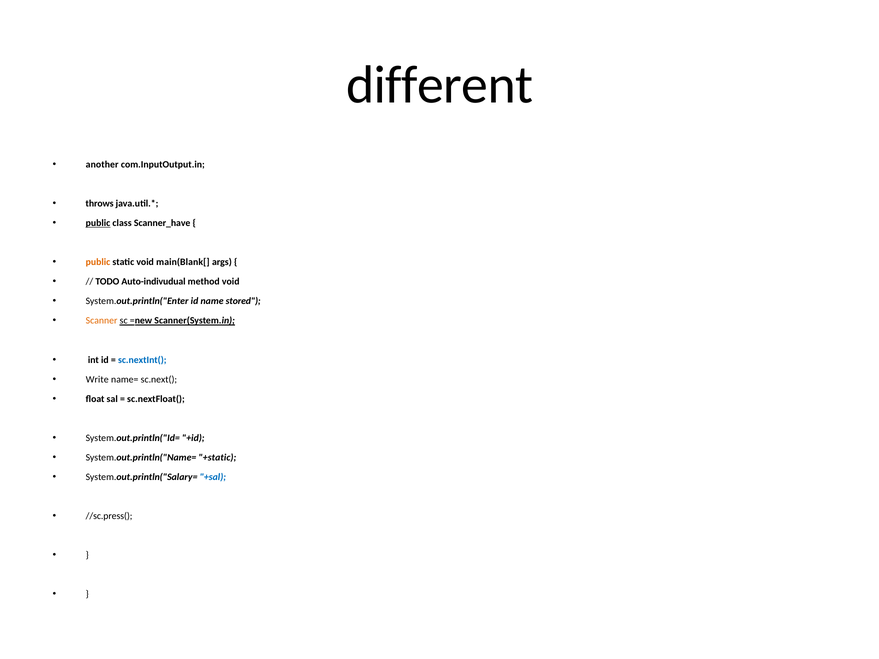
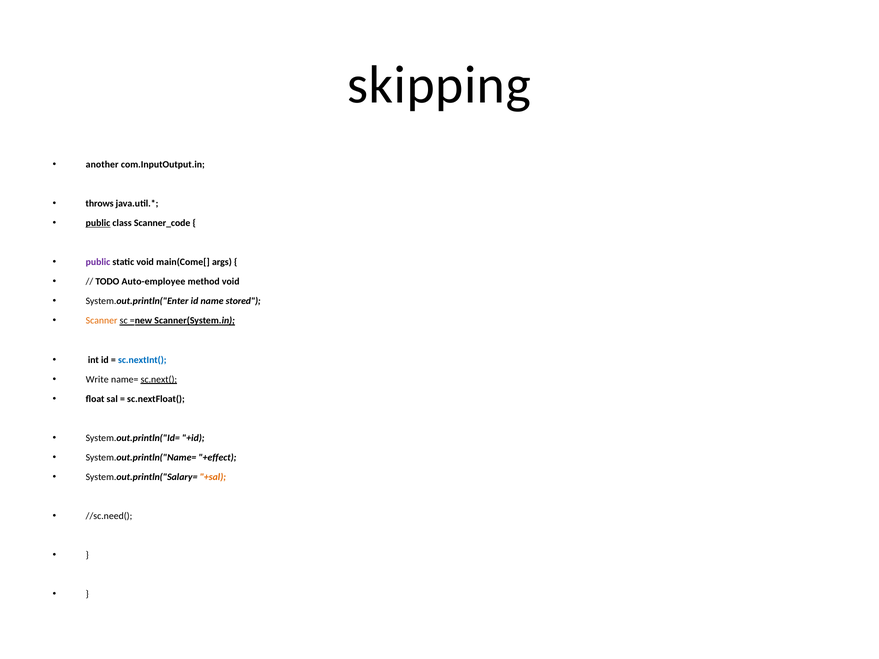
different: different -> skipping (439, 85)
Scanner_have: Scanner_have -> Scanner_code (162, 223)
public colour: orange -> purple (98, 262)
main(Blank[: main(Blank[ -> main(Come[ (183, 262)
Auto-indivudual: Auto-indivudual -> Auto-employee (153, 282)
sc.next( underline: none -> present (159, 379)
+static: +static -> +effect (217, 458)
+sal colour: blue -> orange (213, 477)
//sc.press(: //sc.press( -> //sc.need( (109, 516)
